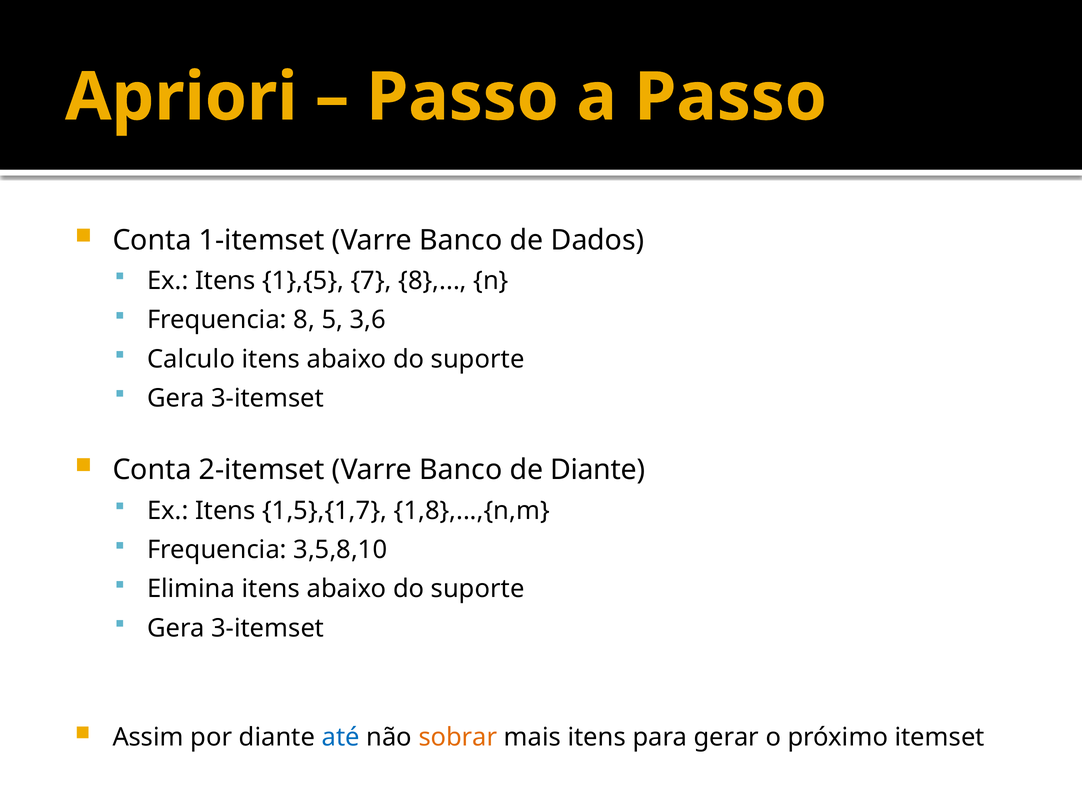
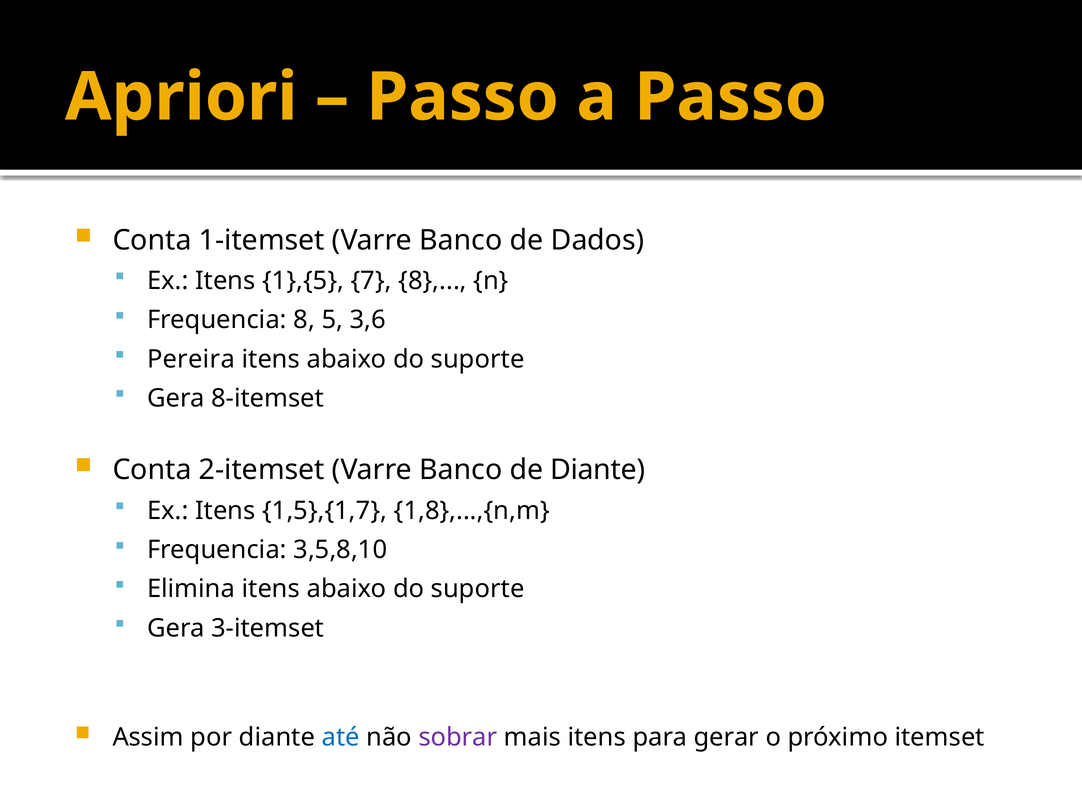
Calculo: Calculo -> Pereira (191, 359)
3-itemset: 3-itemset -> 8-itemset (268, 398)
sobrar colour: orange -> purple (458, 737)
